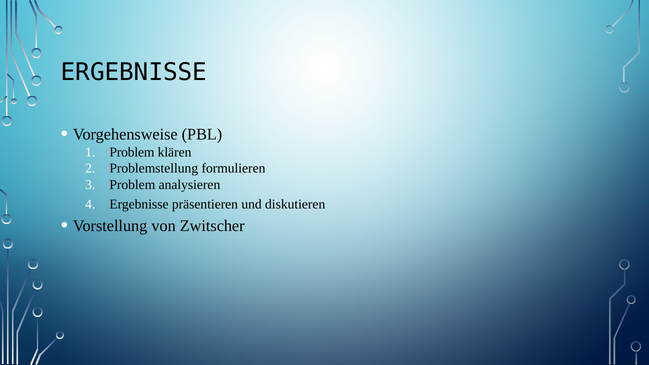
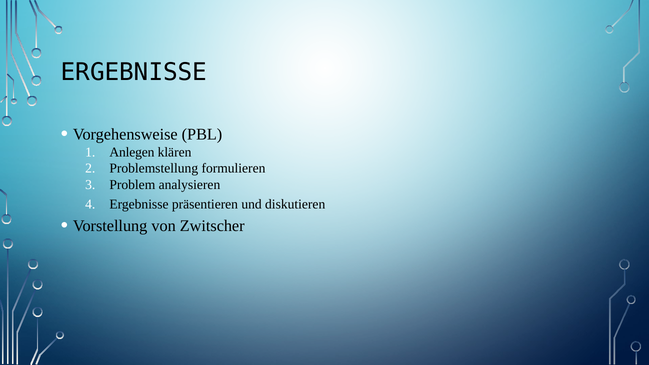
Problem: Problem -> Anlegen (132, 152)
